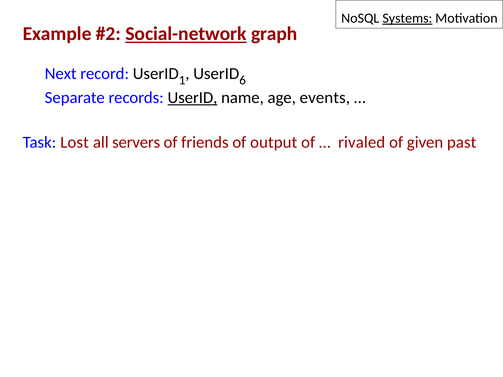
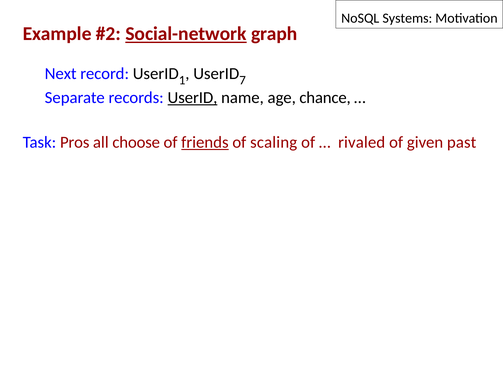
Systems underline: present -> none (407, 18)
6: 6 -> 7 (243, 80)
events: events -> chance (325, 98)
Lost: Lost -> Pros (75, 142)
servers: servers -> choose (136, 142)
friends underline: none -> present (205, 142)
output: output -> scaling (274, 142)
